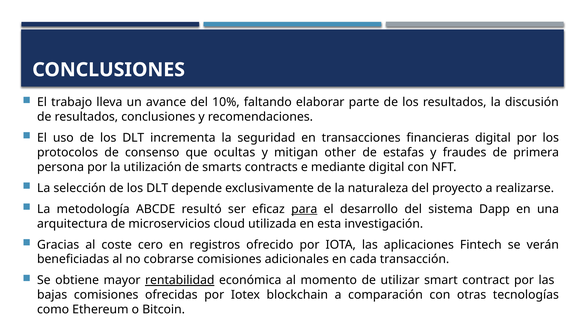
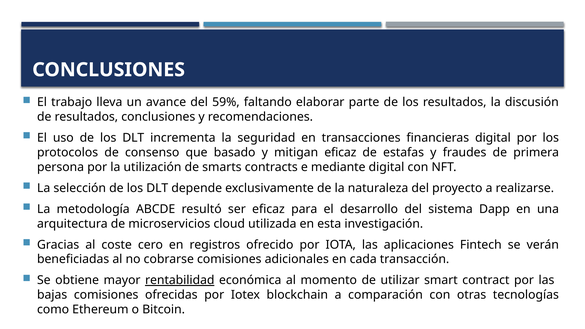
10%: 10% -> 59% (226, 102)
ocultas: ocultas -> basado (235, 153)
mitigan other: other -> eficaz (340, 153)
para underline: present -> none (304, 209)
